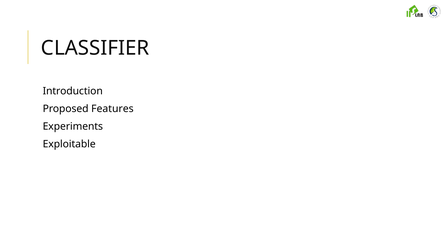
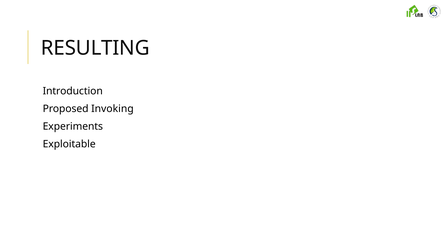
CLASSIFIER: CLASSIFIER -> RESULTING (95, 48)
Features: Features -> Invoking (112, 109)
